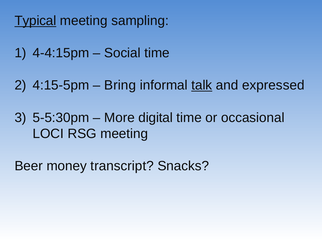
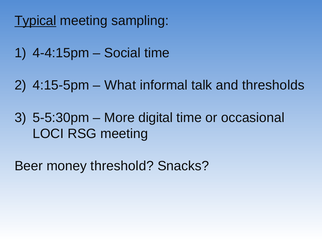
Bring: Bring -> What (120, 85)
talk underline: present -> none (202, 85)
expressed: expressed -> thresholds (273, 85)
transcript: transcript -> threshold (122, 166)
